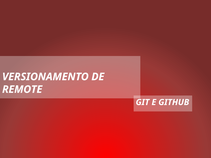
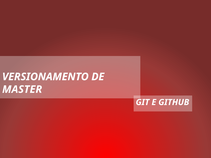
REMOTE: REMOTE -> MASTER (22, 90)
